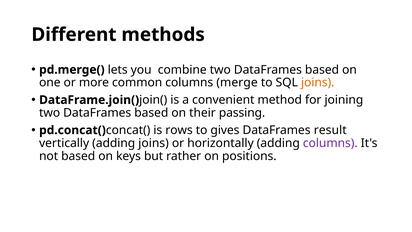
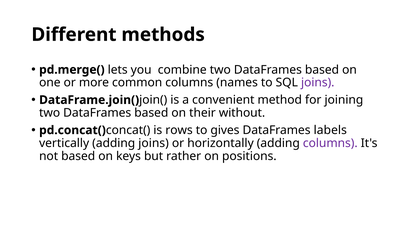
merge: merge -> names (237, 83)
joins colour: orange -> purple (318, 83)
passing: passing -> without (242, 113)
result: result -> labels (330, 130)
